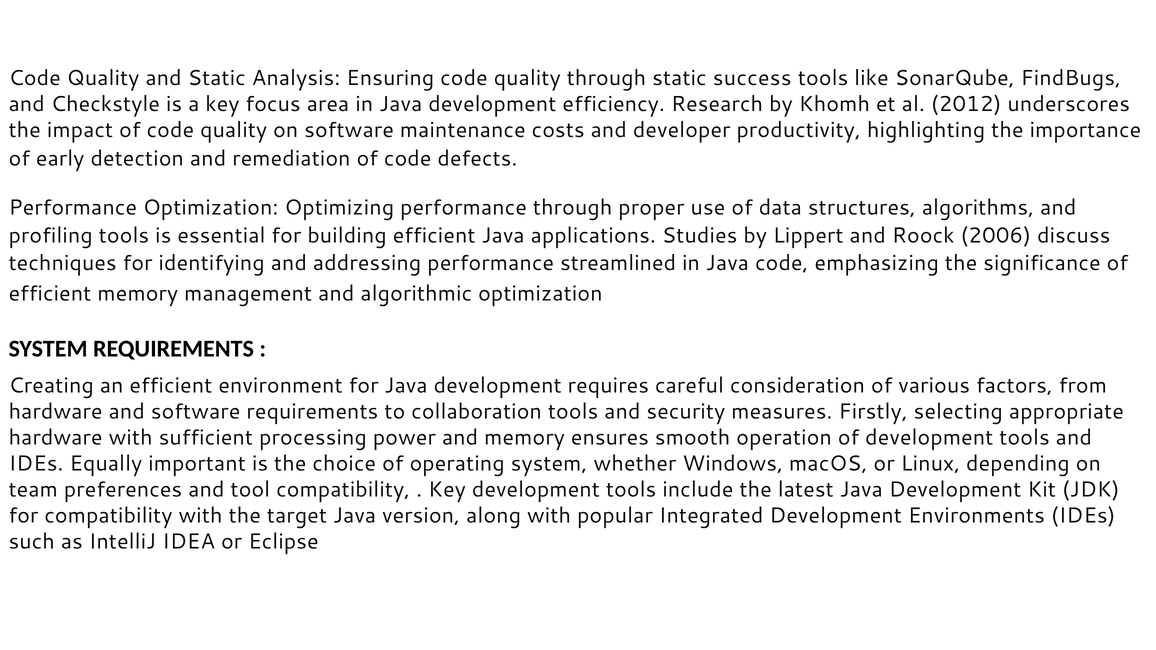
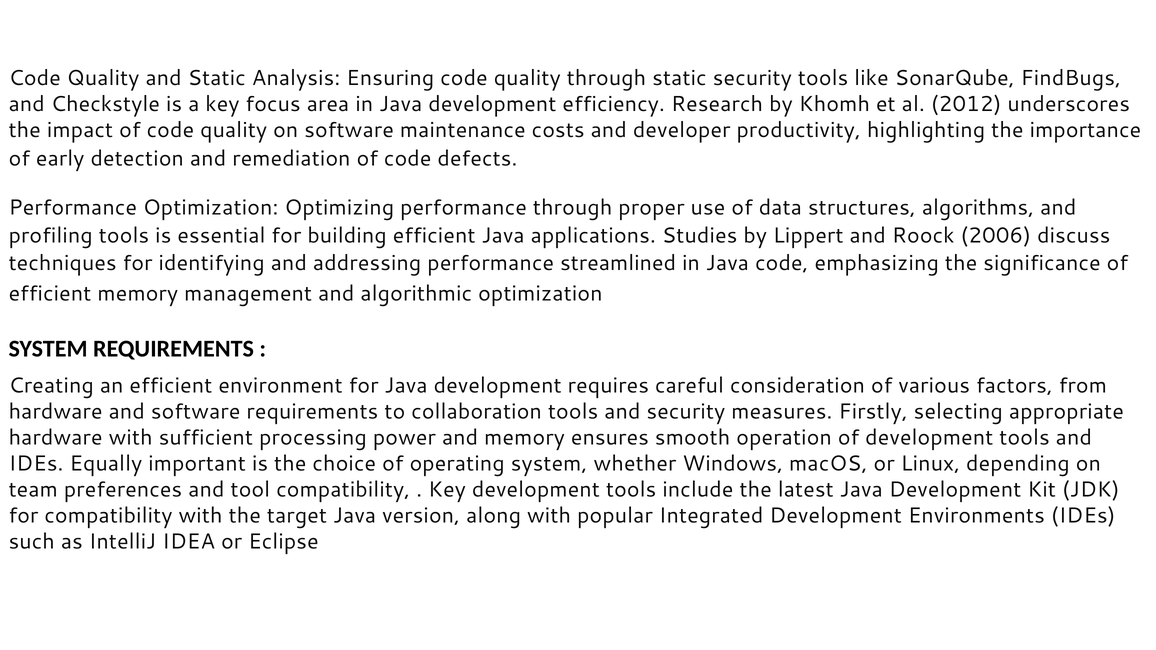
static success: success -> security (752, 78)
